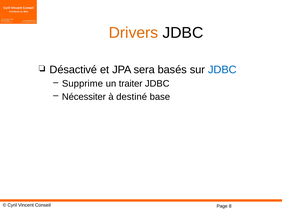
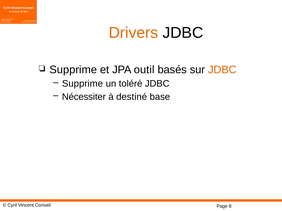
Désactivé: Désactivé -> Supprime (73, 70)
sera: sera -> outil (144, 70)
JDBC colour: blue -> orange (222, 70)
traiter: traiter -> toléré (131, 84)
